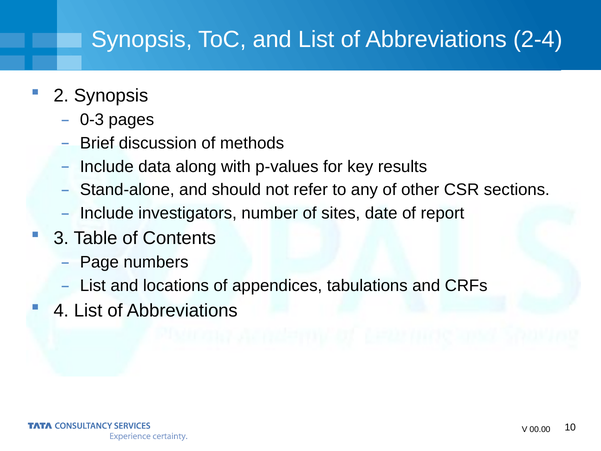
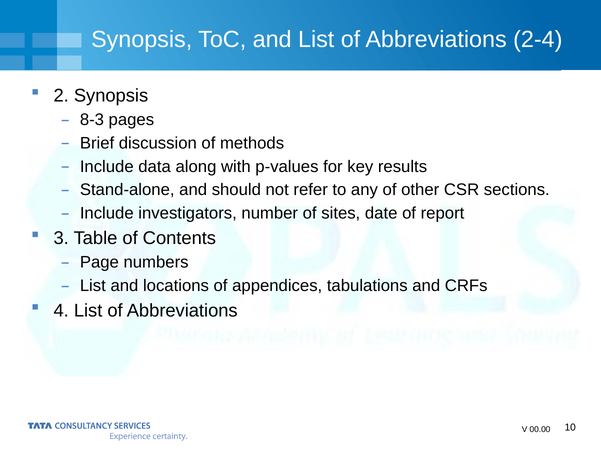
0-3: 0-3 -> 8-3 (92, 120)
